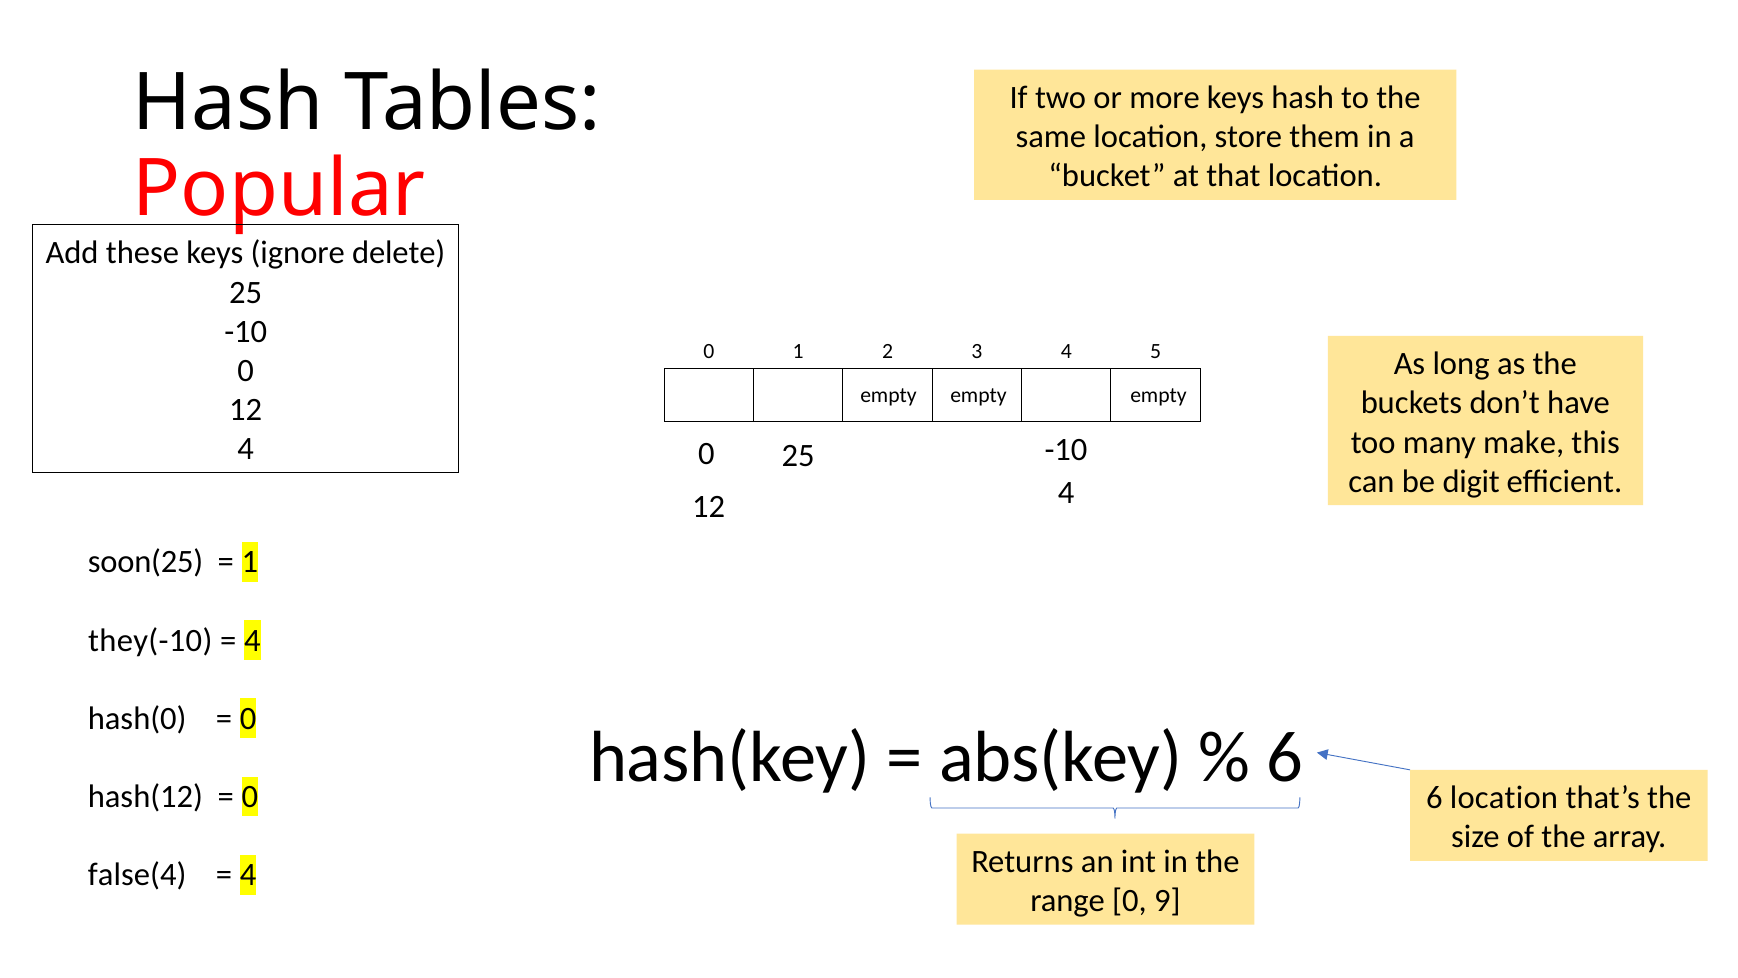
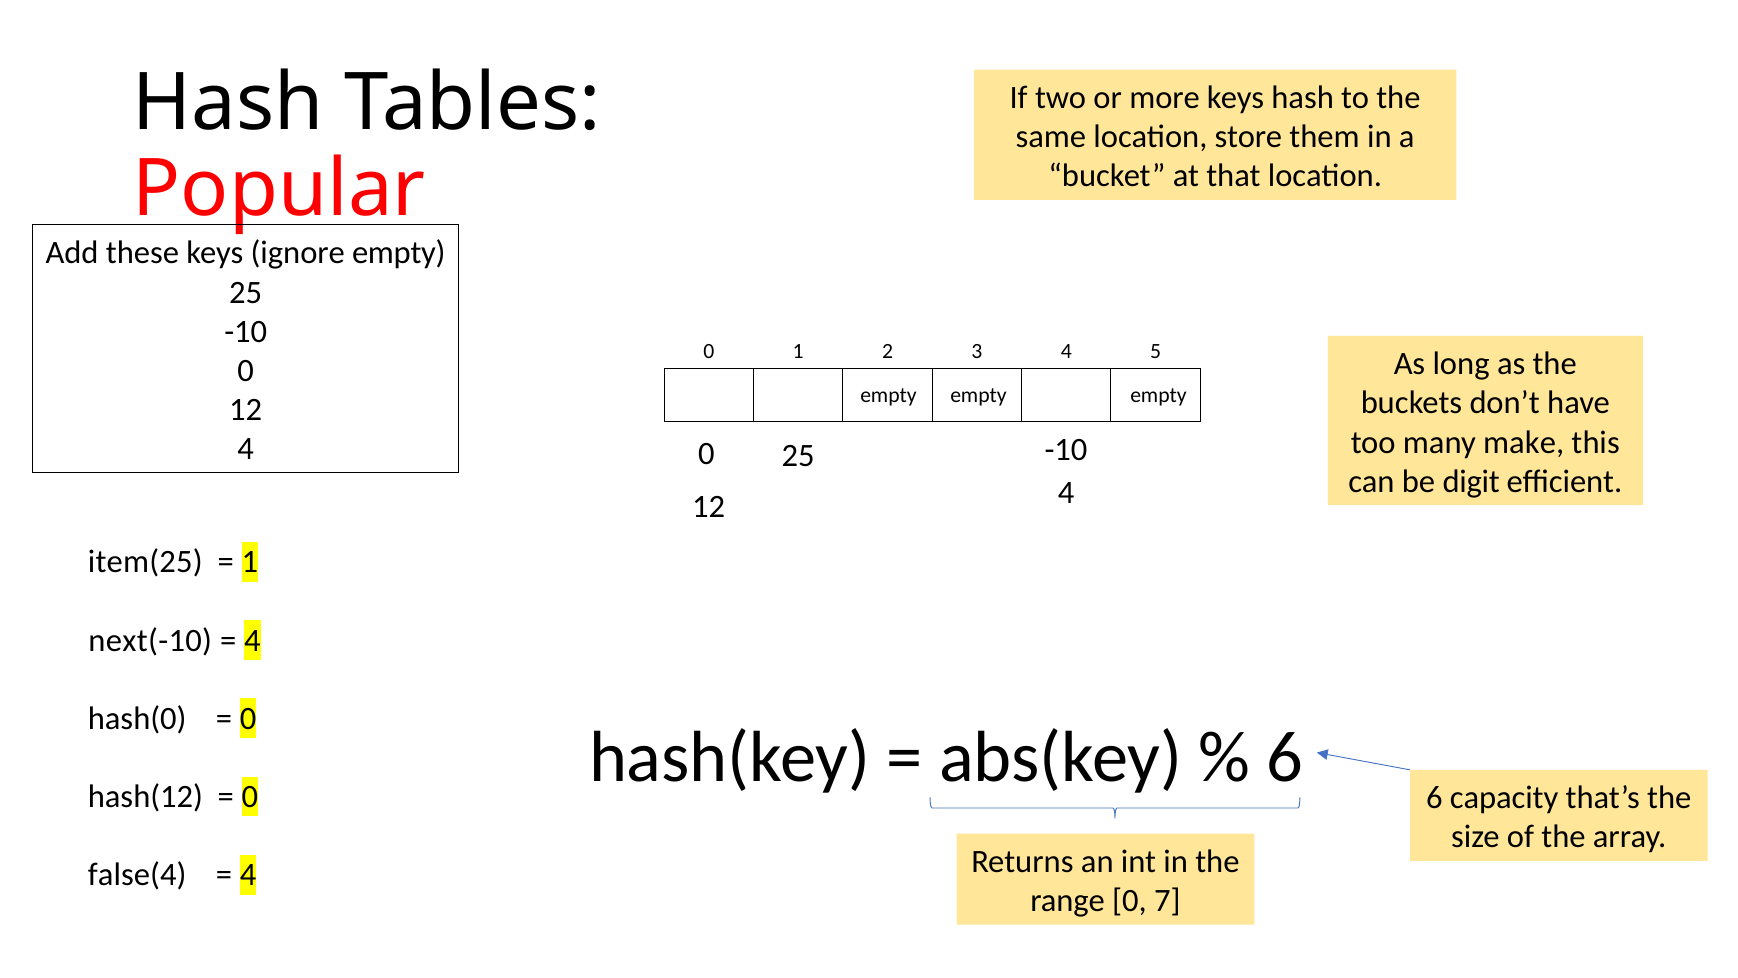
ignore delete: delete -> empty (399, 253)
soon(25: soon(25 -> item(25 (145, 562)
they(-10: they(-10 -> next(-10 (150, 640)
6 location: location -> capacity (1504, 798)
9: 9 -> 7 (1167, 901)
